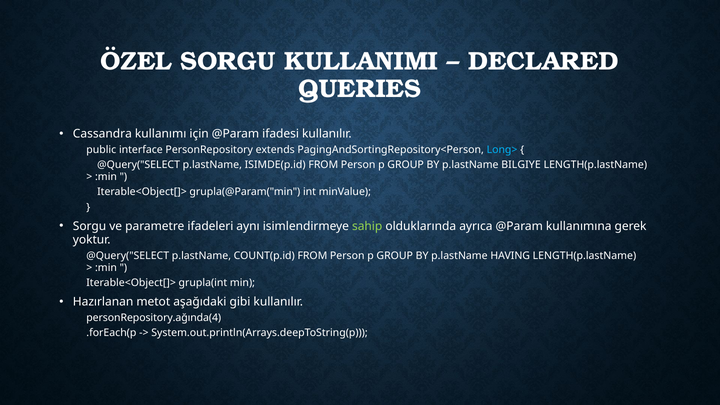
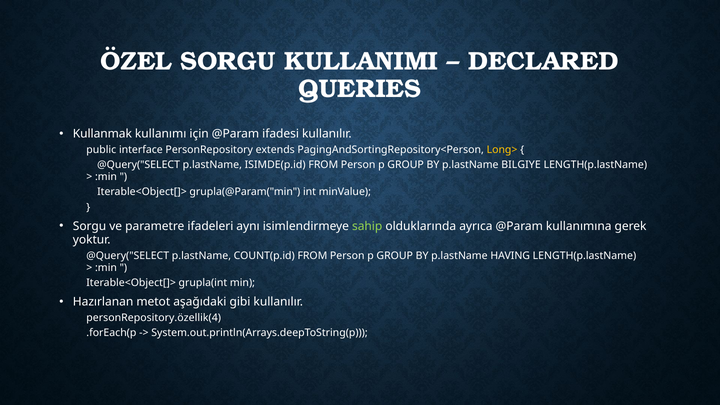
Cassandra: Cassandra -> Kullanmak (102, 134)
Long> colour: light blue -> yellow (502, 150)
personRepository.ağında(4: personRepository.ağında(4 -> personRepository.özellik(4 (154, 318)
